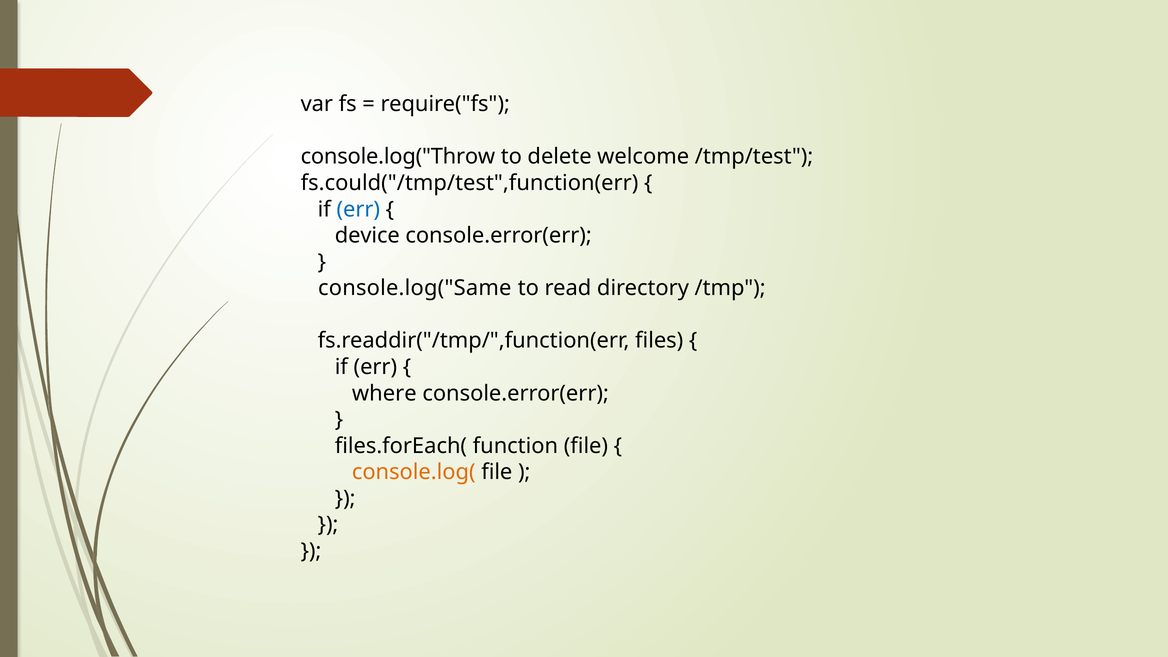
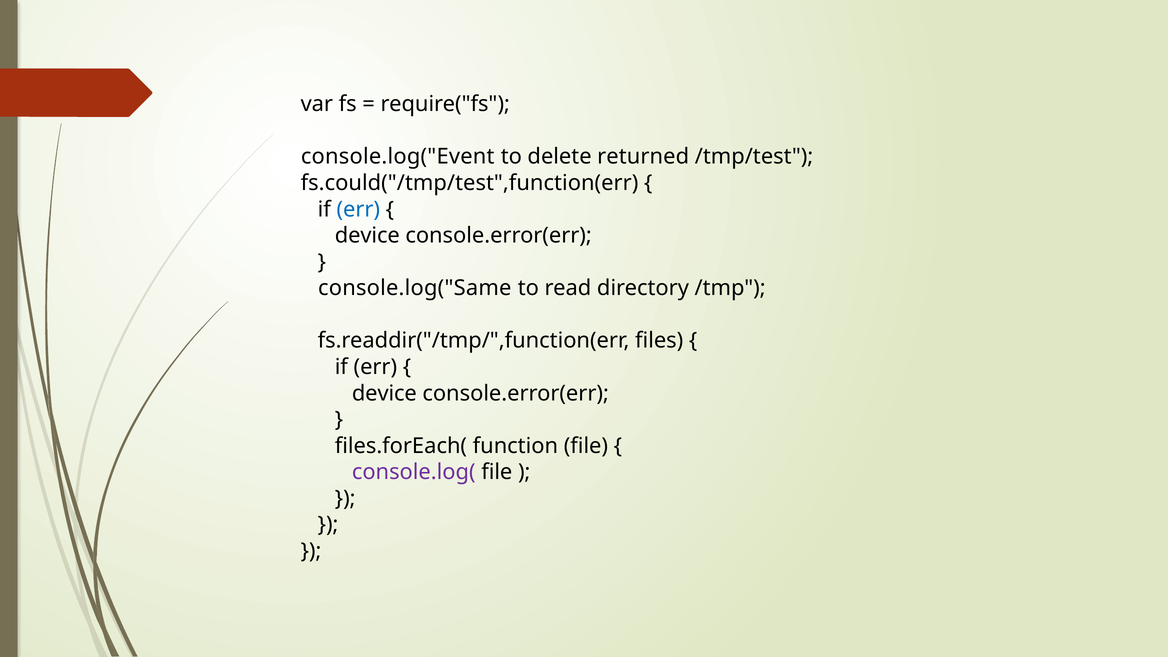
console.log("Throw: console.log("Throw -> console.log("Event (398, 157)
welcome: welcome -> returned (643, 157)
where: where -> device (384, 393)
console.log( colour: orange -> purple (414, 472)
